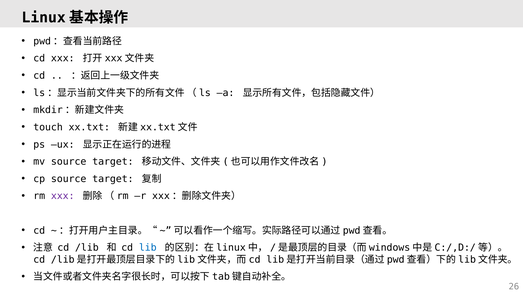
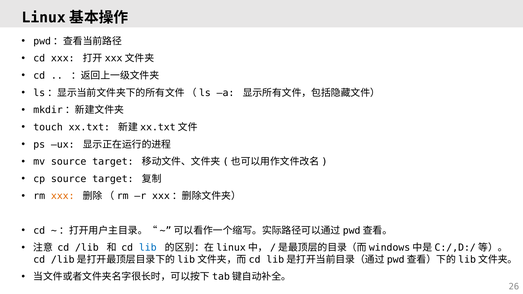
xxx colour: purple -> orange (63, 196)
